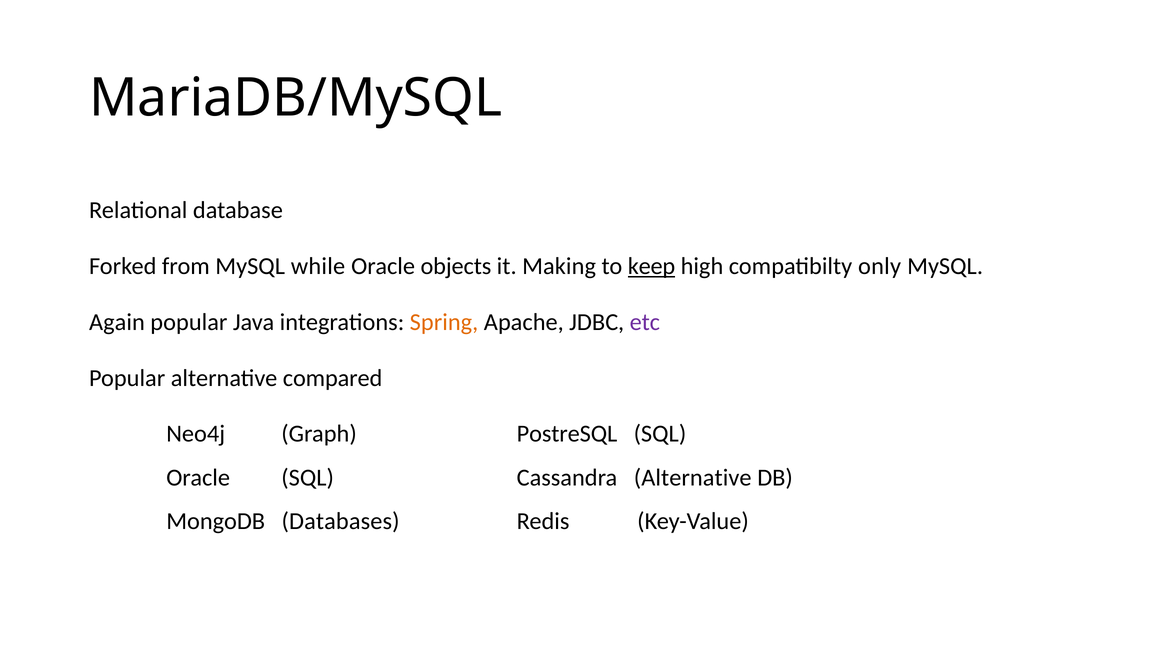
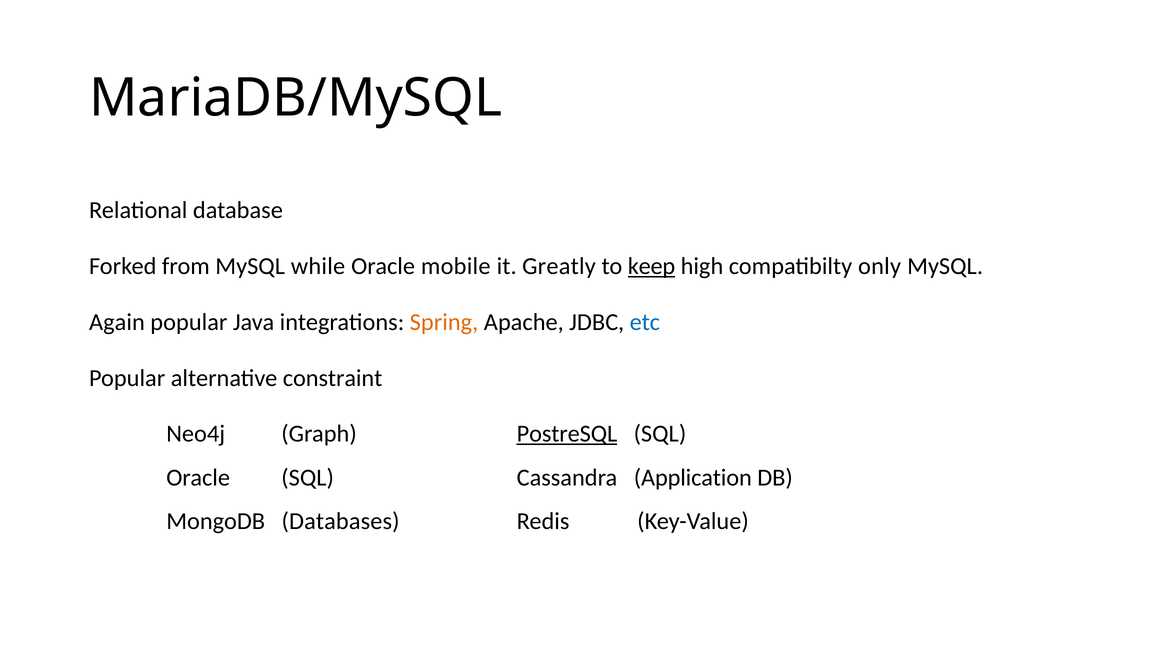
objects: objects -> mobile (456, 266)
Making: Making -> Greatly (559, 266)
etc colour: purple -> blue (645, 322)
compared: compared -> constraint (333, 378)
PostreSQL underline: none -> present (567, 434)
Cassandra Alternative: Alternative -> Application (693, 478)
